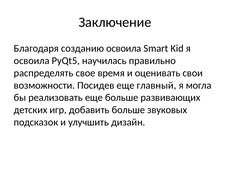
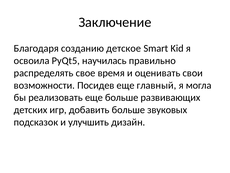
созданию освоила: освоила -> детское (124, 48)
